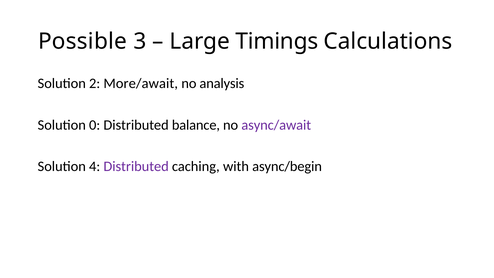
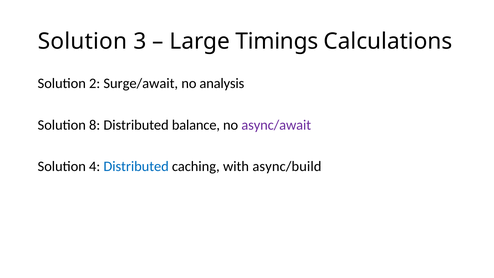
Possible: Possible -> Solution (83, 41)
More/await: More/await -> Surge/await (141, 84)
0: 0 -> 8 (95, 125)
Distributed colour: purple -> blue (136, 166)
async/begin: async/begin -> async/build (287, 166)
